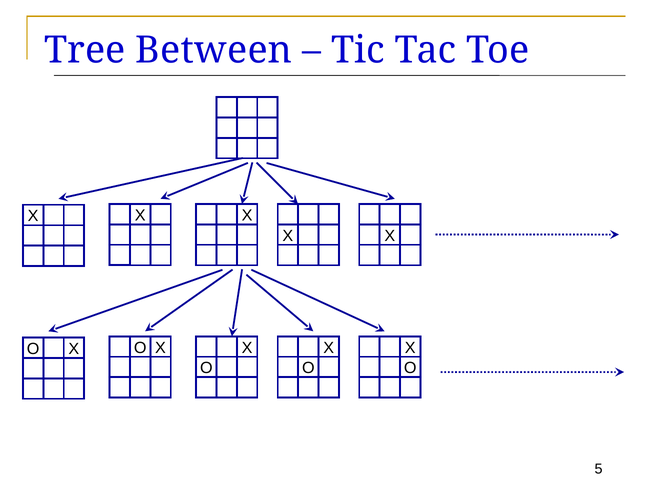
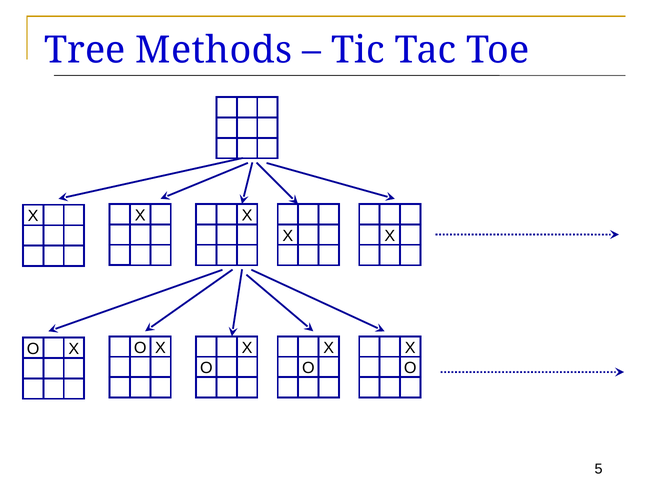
Between: Between -> Methods (214, 50)
